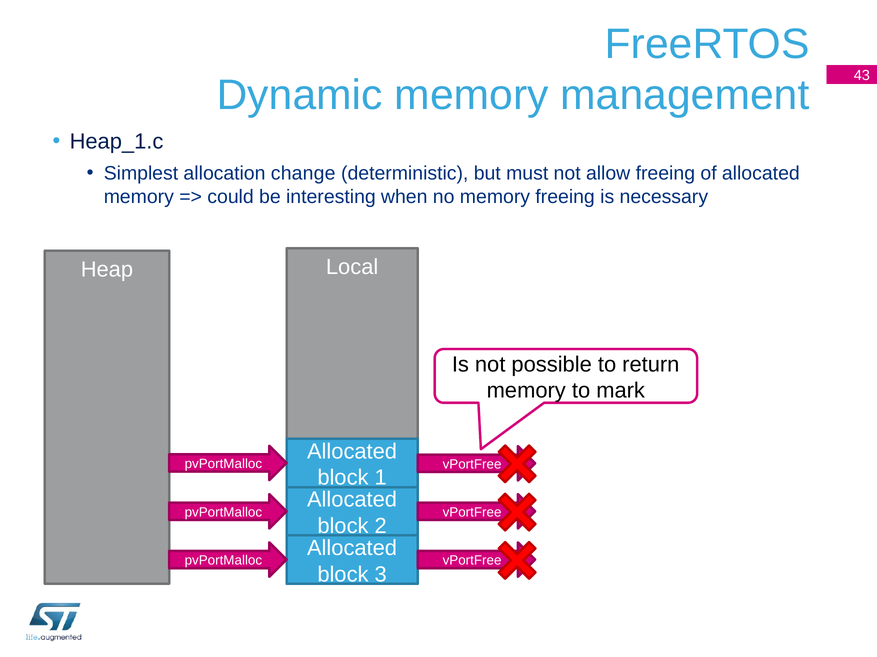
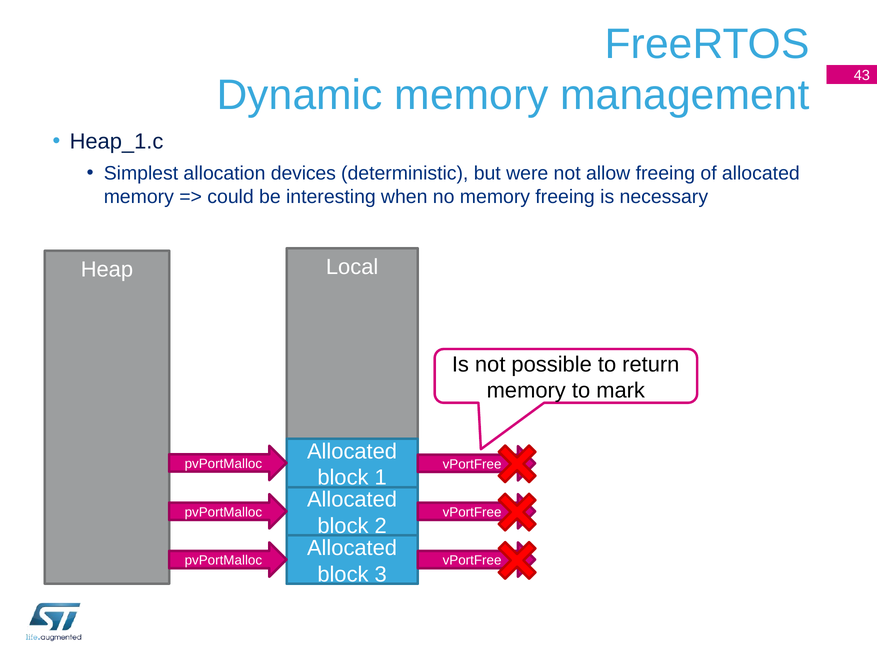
change: change -> devices (303, 174)
must: must -> were (527, 174)
